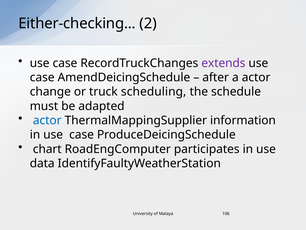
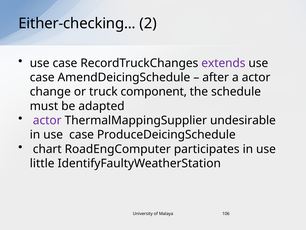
scheduling: scheduling -> component (154, 92)
actor colour: blue -> purple (47, 120)
information: information -> undesirable (243, 120)
data: data -> little (42, 163)
